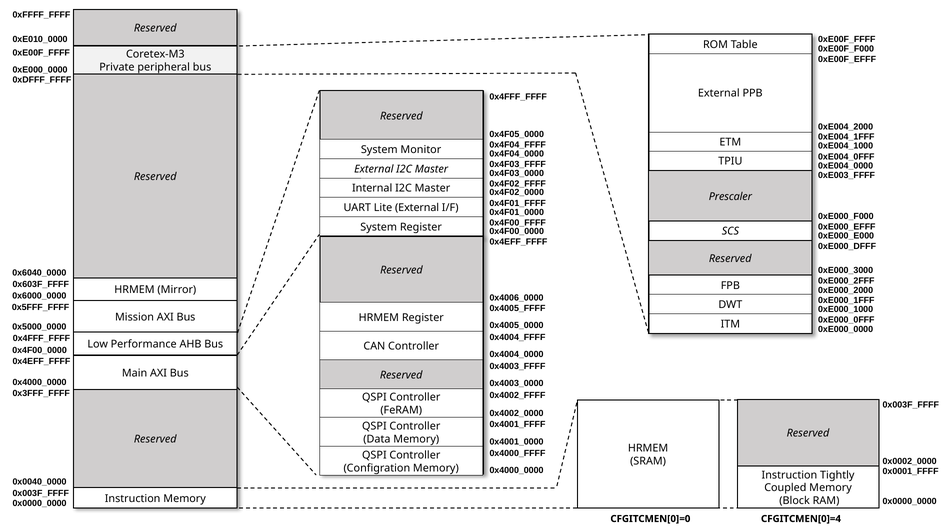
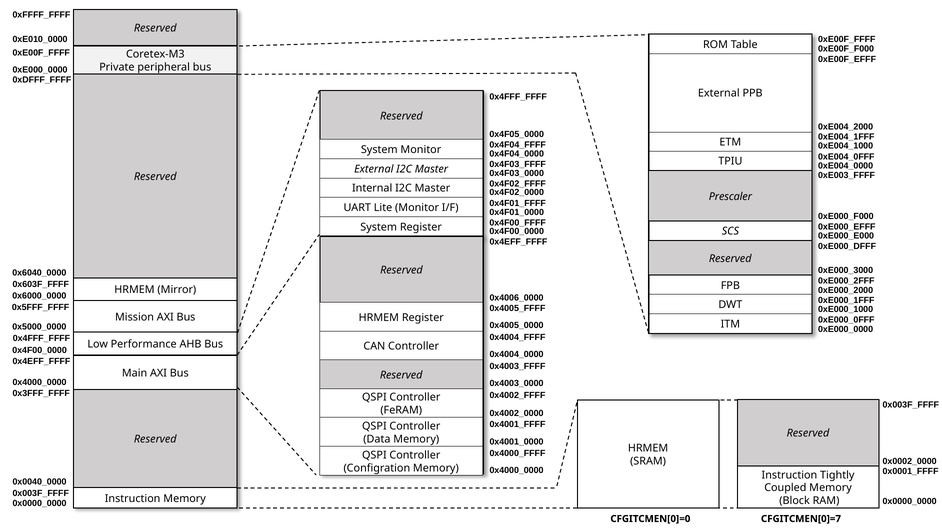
Lite External: External -> Monitor (417, 208)
CFGITCMEN[0]=4: CFGITCMEN[0]=4 -> CFGITCMEN[0]=7 (801, 519)
